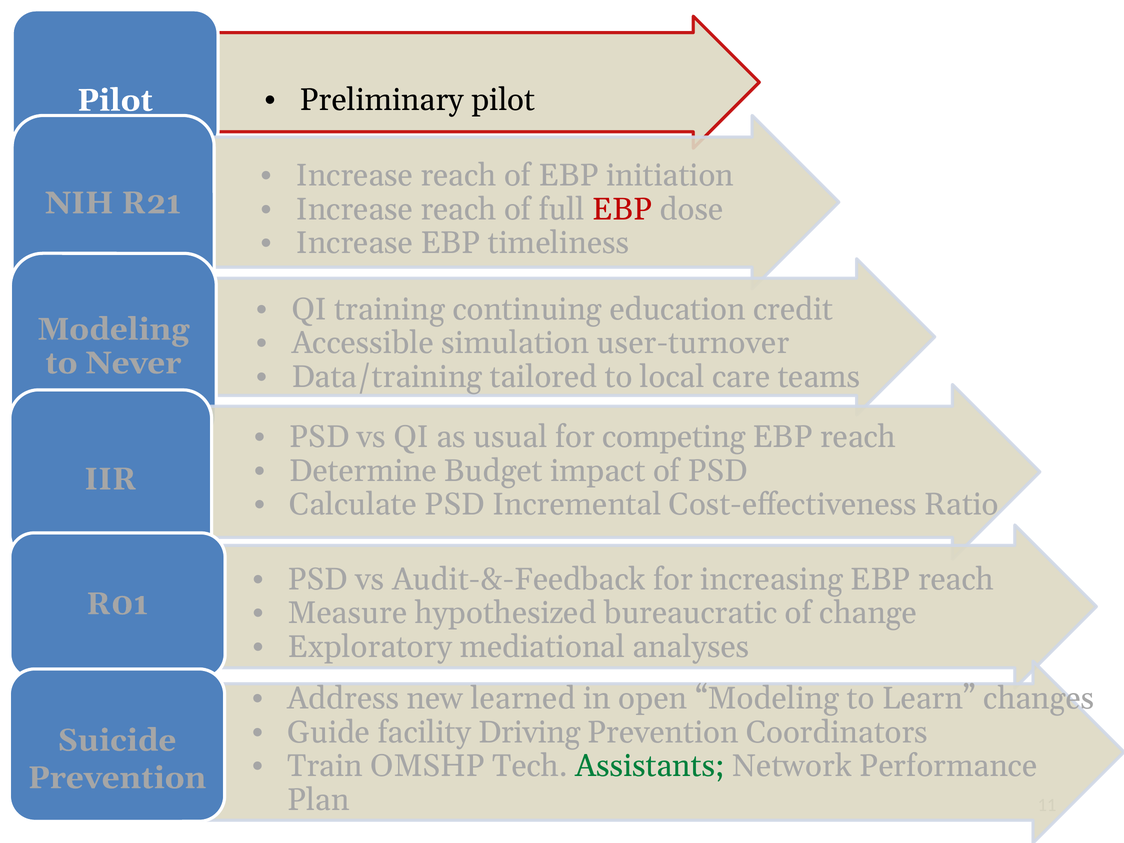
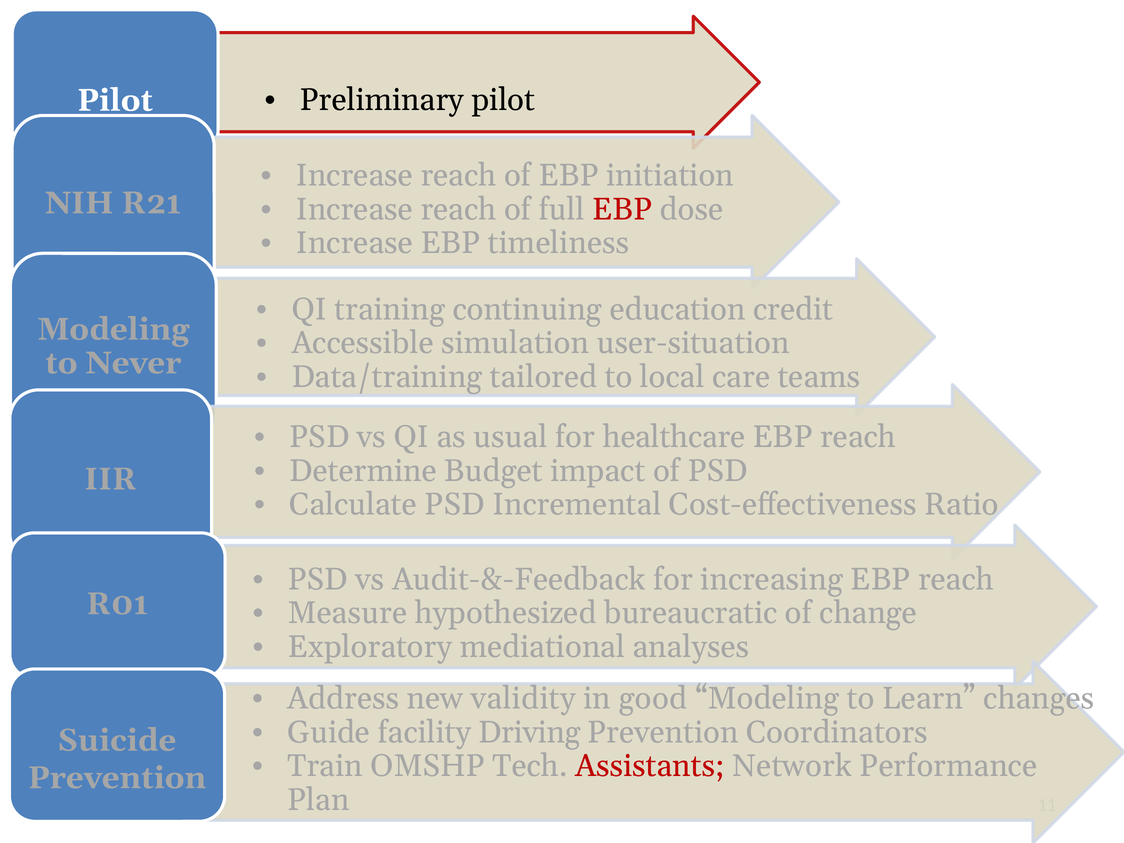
user-turnover: user-turnover -> user-situation (693, 343)
competing: competing -> healthcare (674, 437)
learned: learned -> validity (523, 699)
open: open -> good (653, 699)
Assistants colour: green -> red (650, 766)
